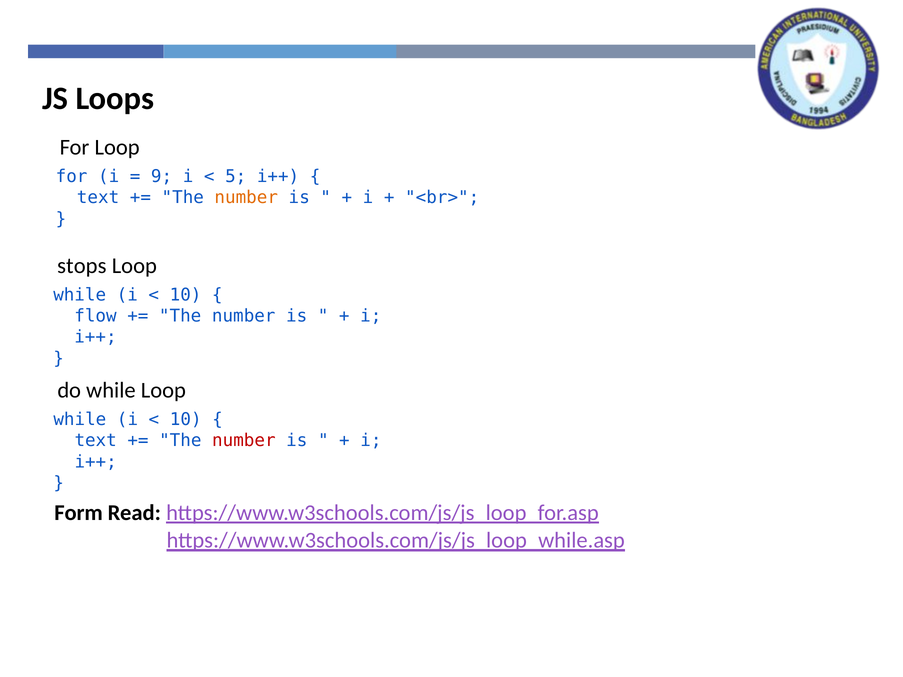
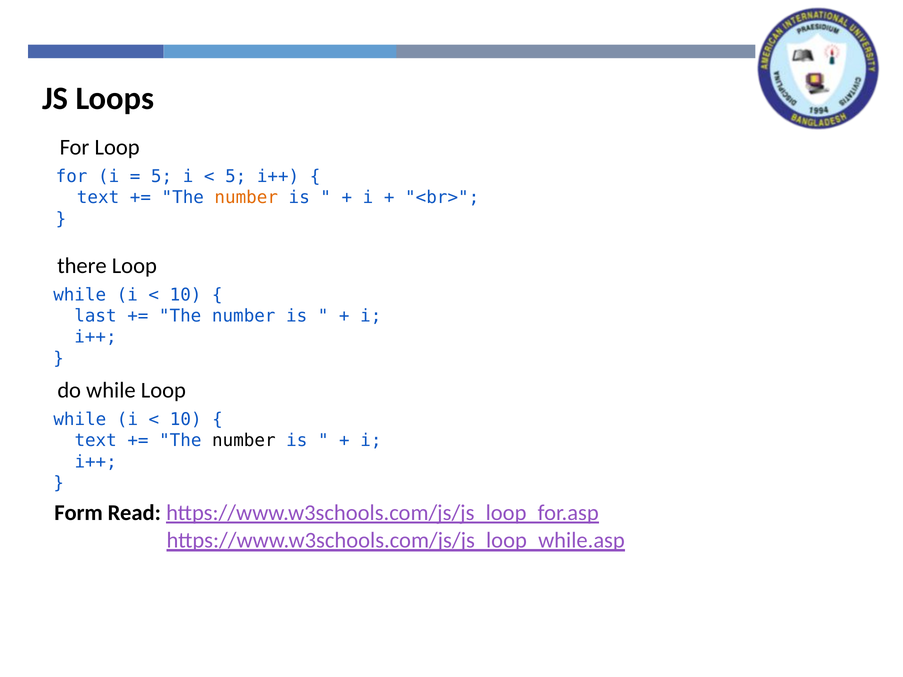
9: 9 -> 5 (162, 177)
stops: stops -> there (82, 266)
flow: flow -> last (95, 316)
number colour: red -> black (244, 441)
